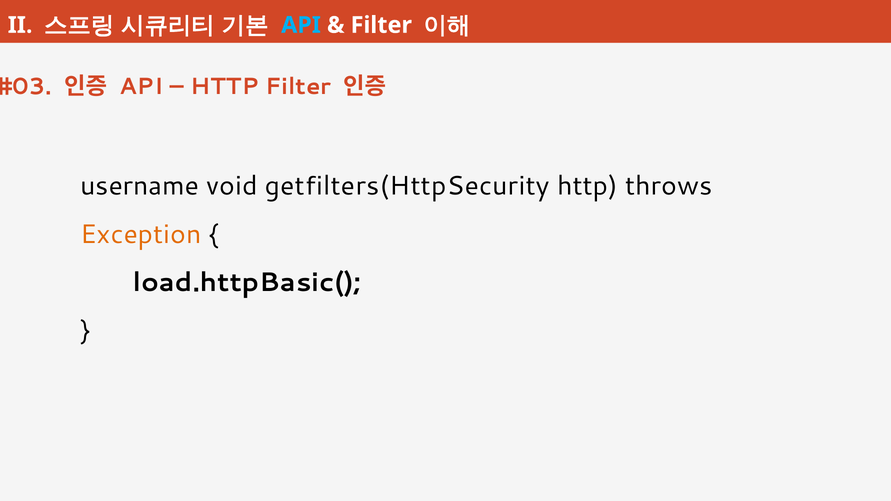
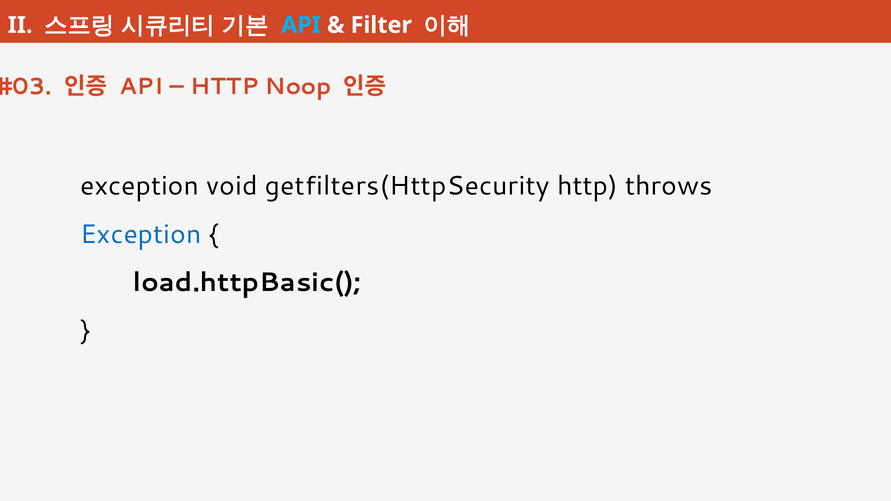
HTTP Filter: Filter -> Noop (298, 86)
username: username -> exception (140, 186)
Exception colour: orange -> blue (141, 234)
